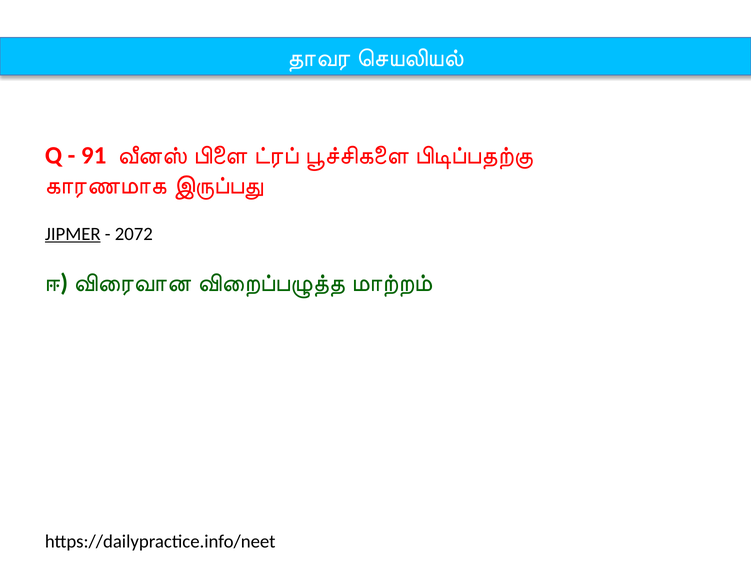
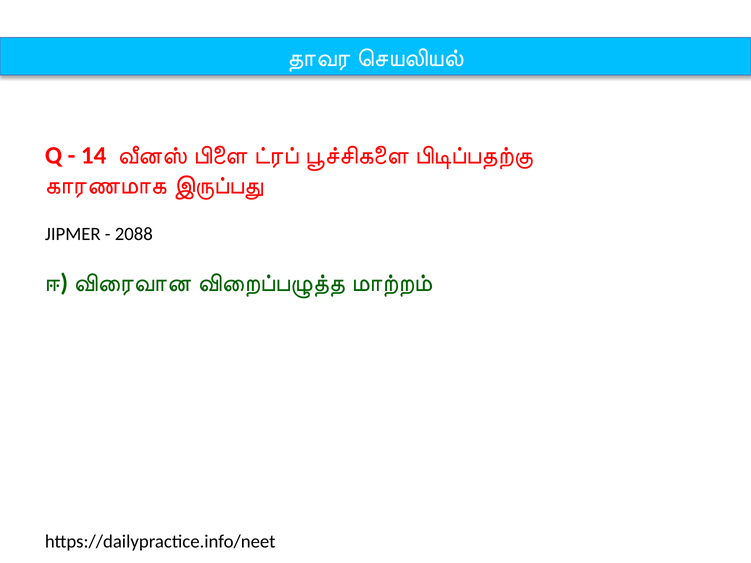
91: 91 -> 14 (94, 156)
JIPMER underline: present -> none (73, 234)
2072: 2072 -> 2088 (134, 234)
